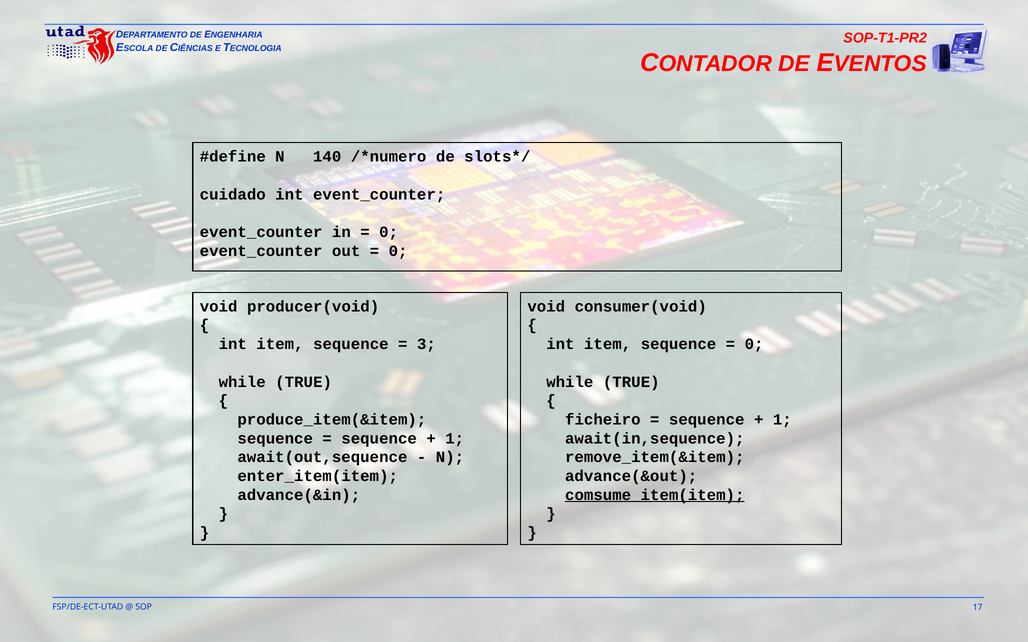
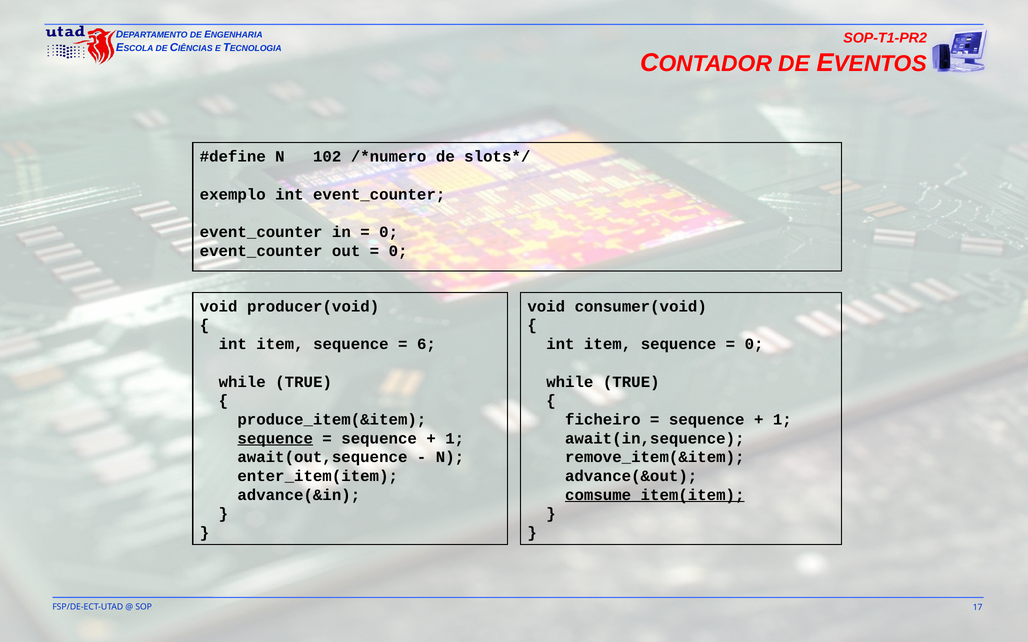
140: 140 -> 102 (327, 157)
cuidado: cuidado -> exemplo (233, 195)
3: 3 -> 6 (426, 344)
sequence underline: none -> present (275, 439)
